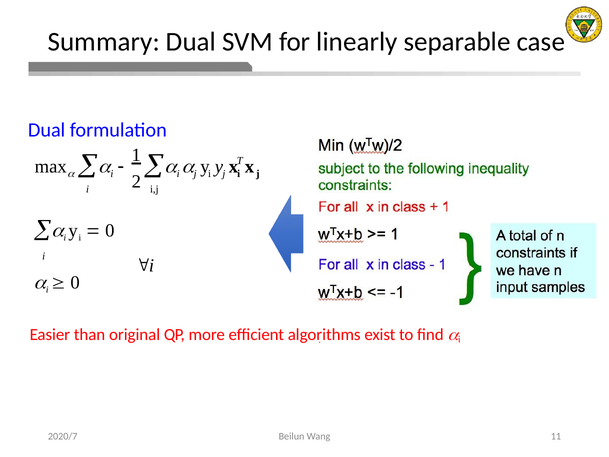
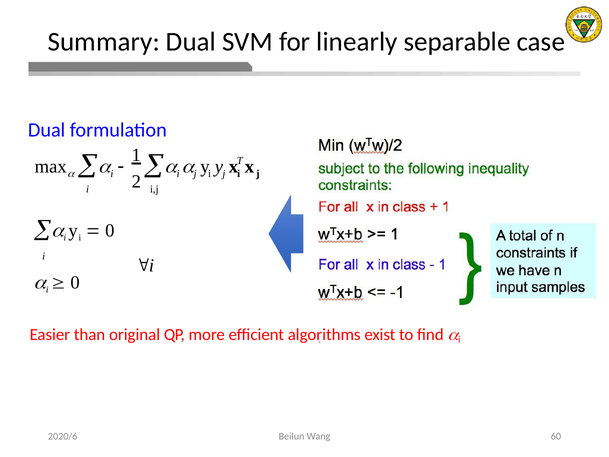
11: 11 -> 60 (556, 436)
2020/7: 2020/7 -> 2020/6 (63, 436)
